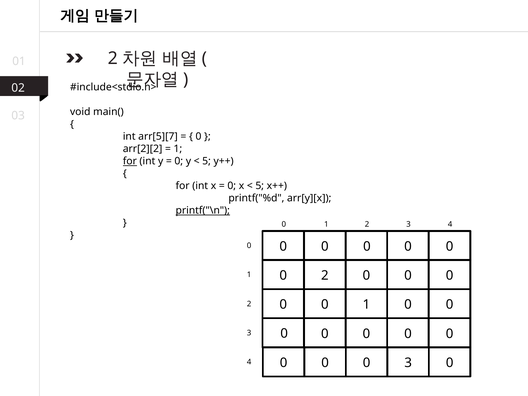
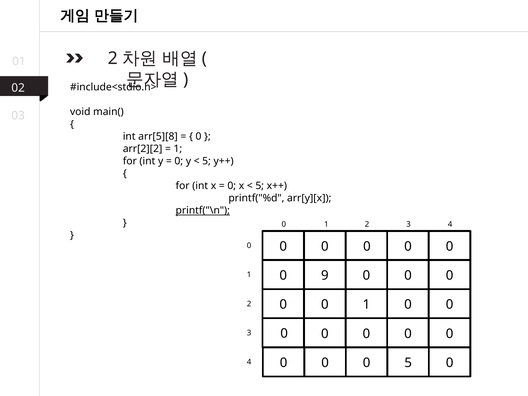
arr[5][7: arr[5][7 -> arr[5][8 (158, 137)
for underline: present -> none (130, 161)
0 2: 2 -> 9 (325, 276)
0 3: 3 -> 5 (408, 363)
